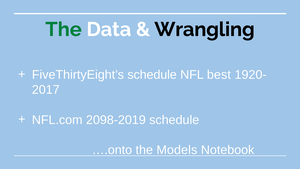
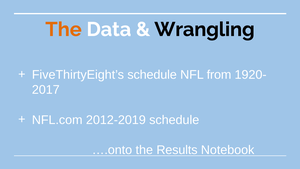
The colour: green -> orange (64, 29)
best: best -> from (219, 75)
2098-2019: 2098-2019 -> 2012-2019 (116, 120)
Models: Models -> Results (177, 150)
